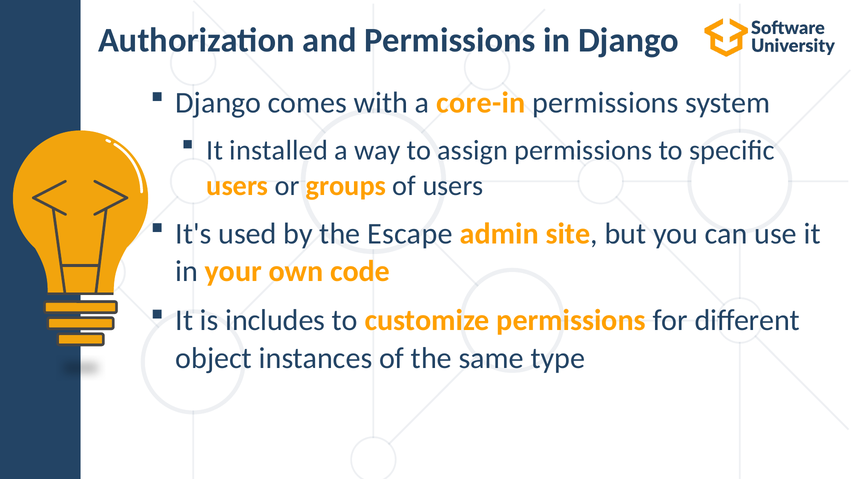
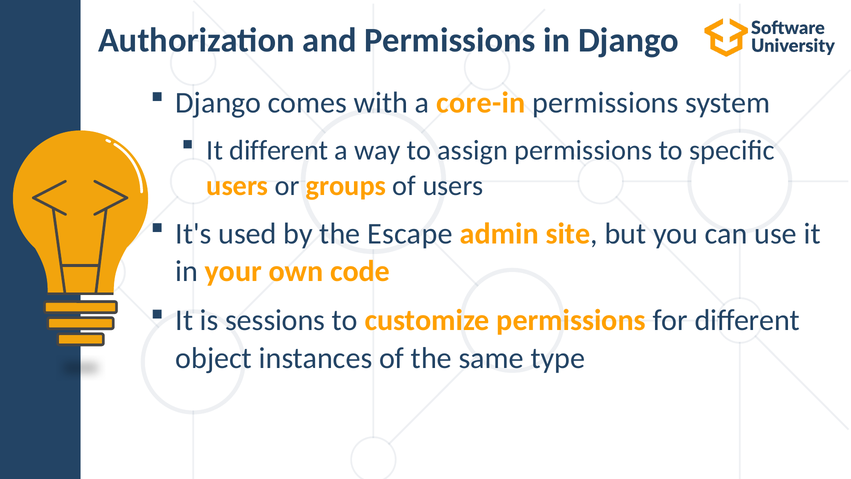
It installed: installed -> different (279, 150)
includes: includes -> sessions (275, 320)
